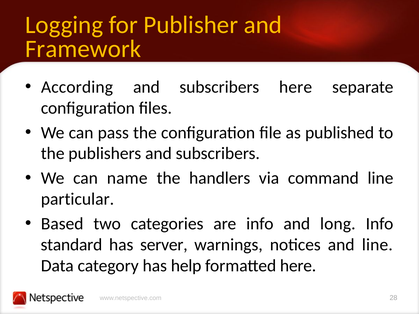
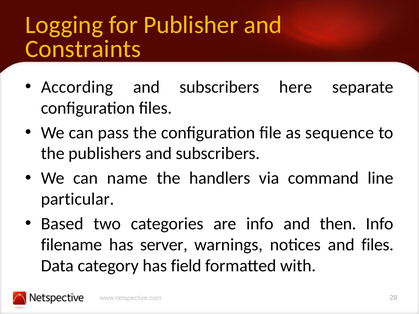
Framework: Framework -> Constraints (83, 49)
published: published -> sequence (340, 133)
long: long -> then (338, 224)
standard: standard -> filename (71, 245)
and line: line -> files (378, 245)
help: help -> field (186, 266)
formatted here: here -> with (298, 266)
